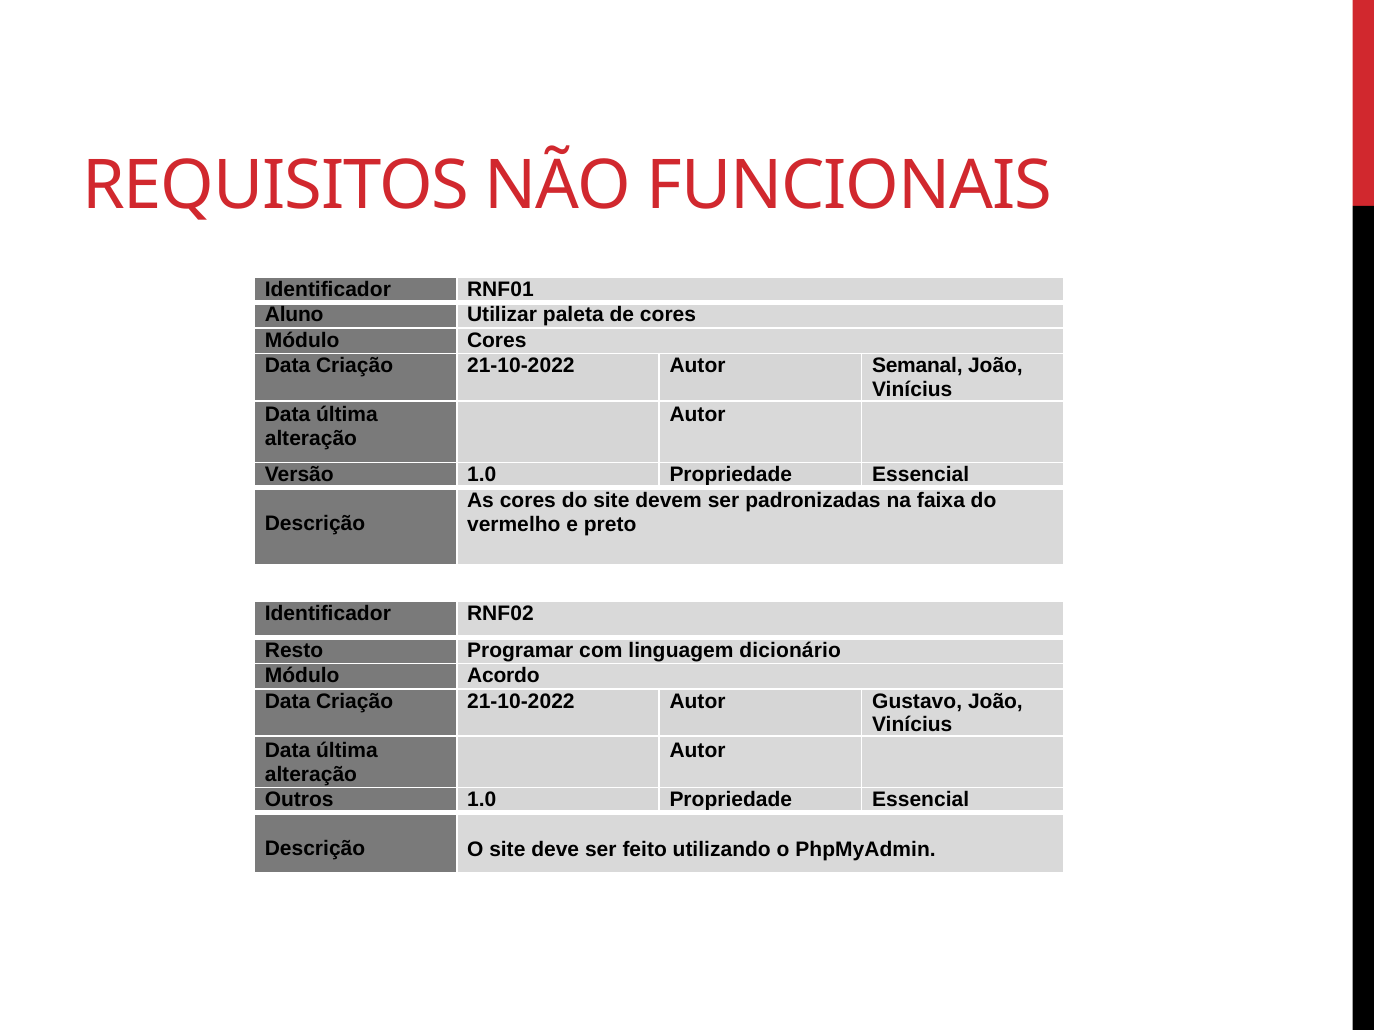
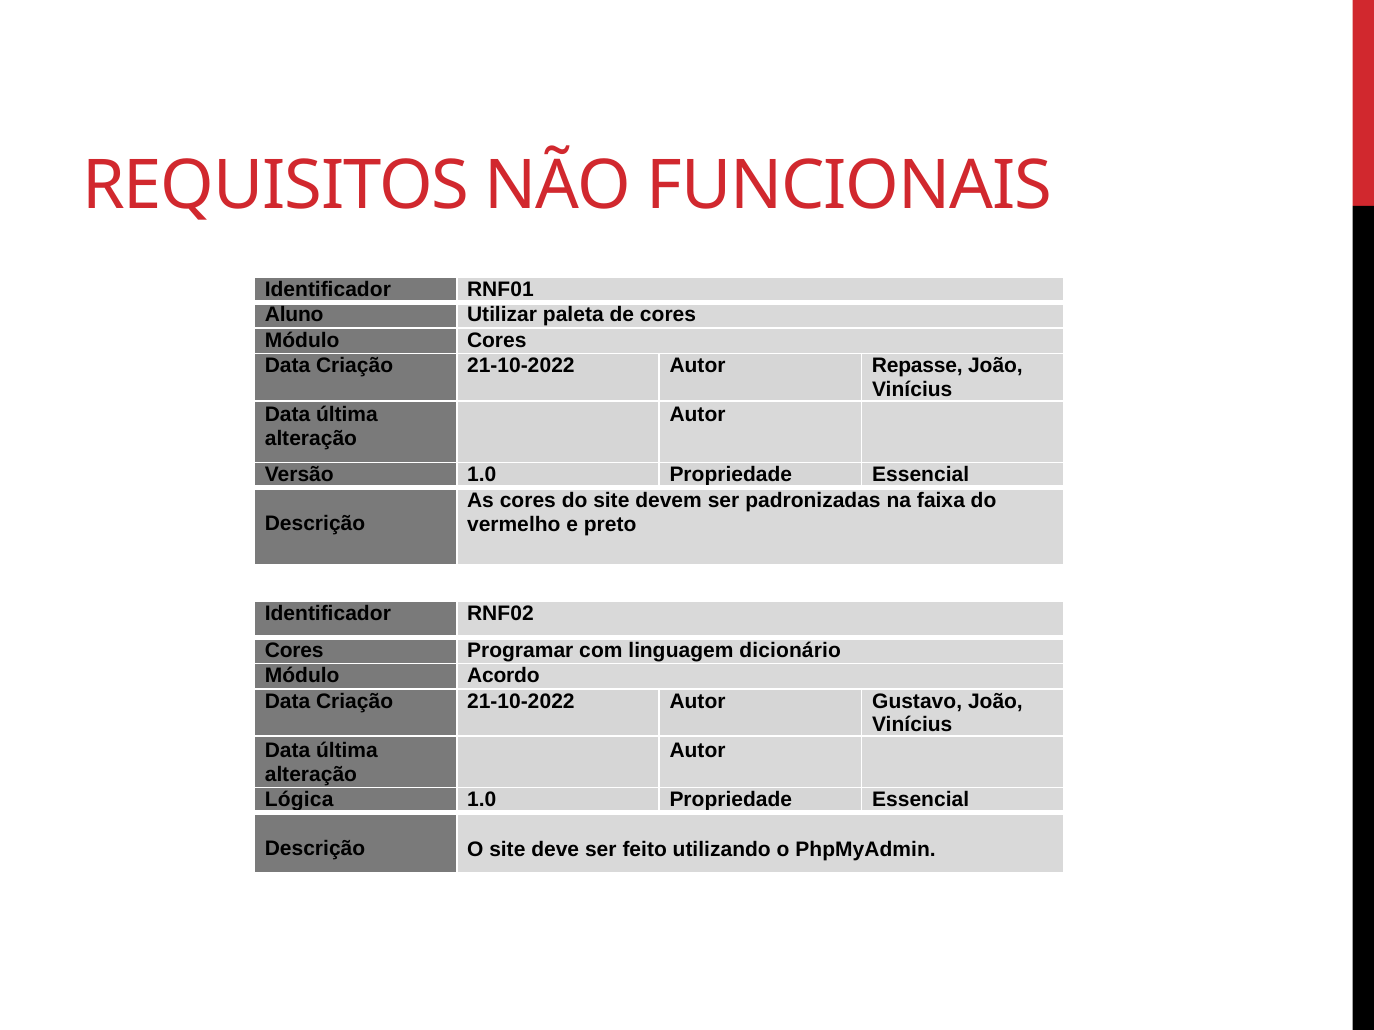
Semanal: Semanal -> Repasse (917, 366)
Resto: Resto -> Cores (294, 651)
Outros: Outros -> Lógica (299, 800)
